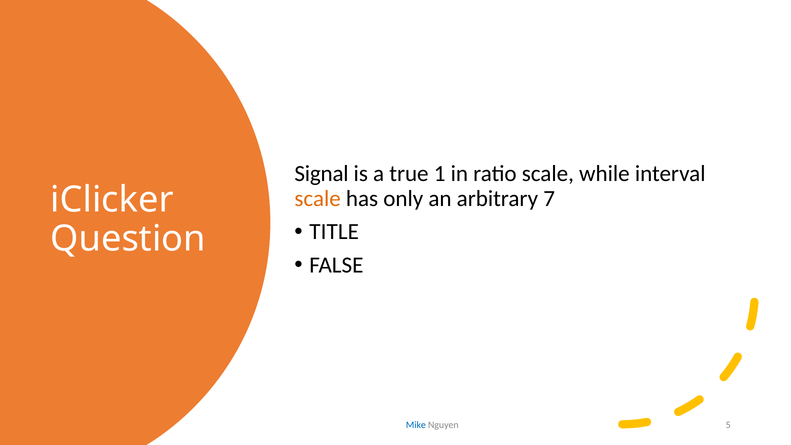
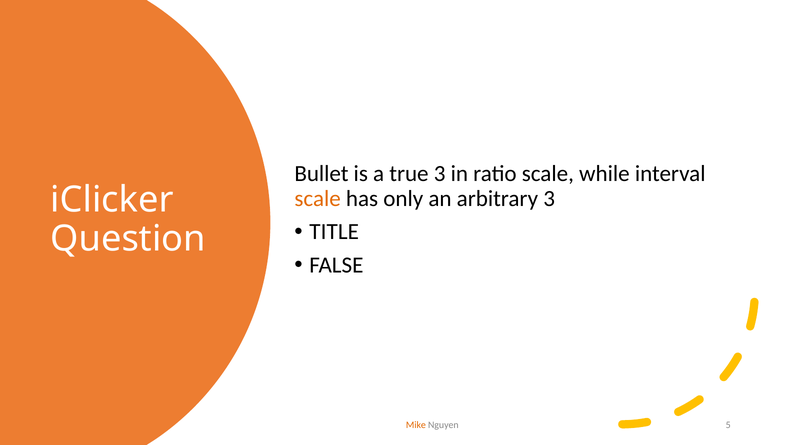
Signal: Signal -> Bullet (321, 174)
true 1: 1 -> 3 (440, 174)
arbitrary 7: 7 -> 3 (549, 199)
Mike colour: blue -> orange (416, 425)
